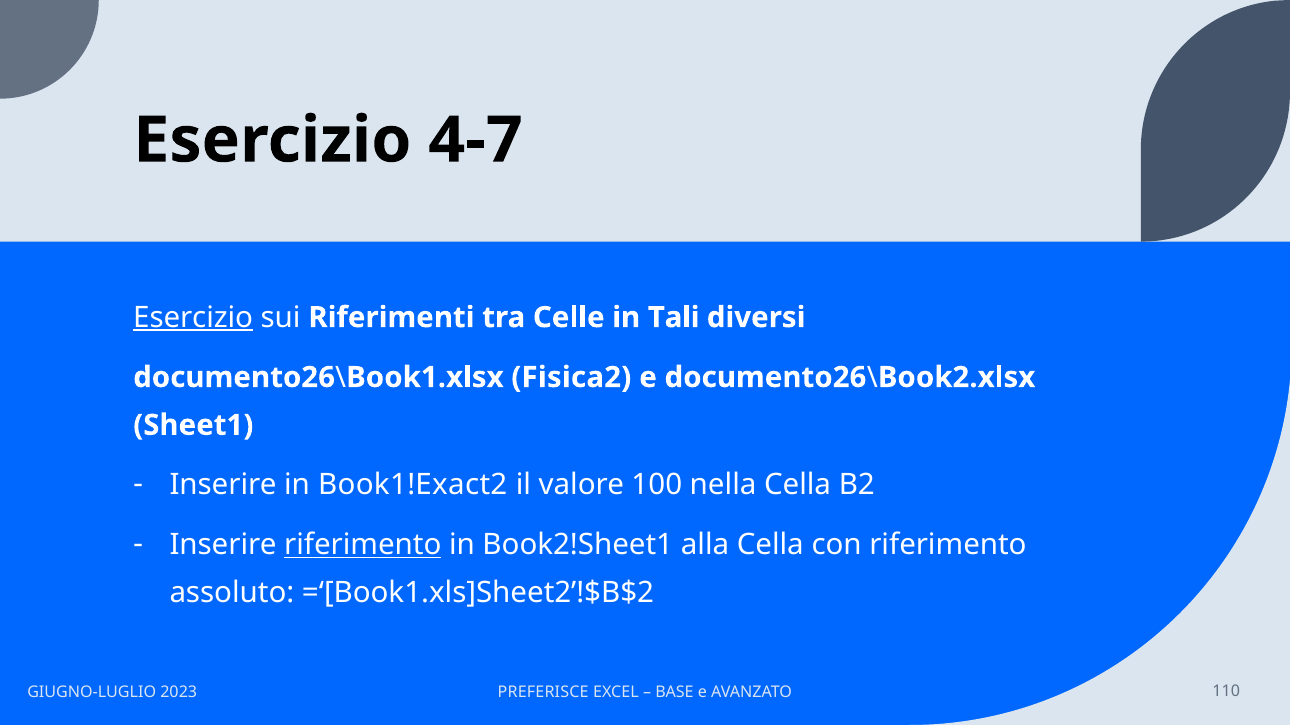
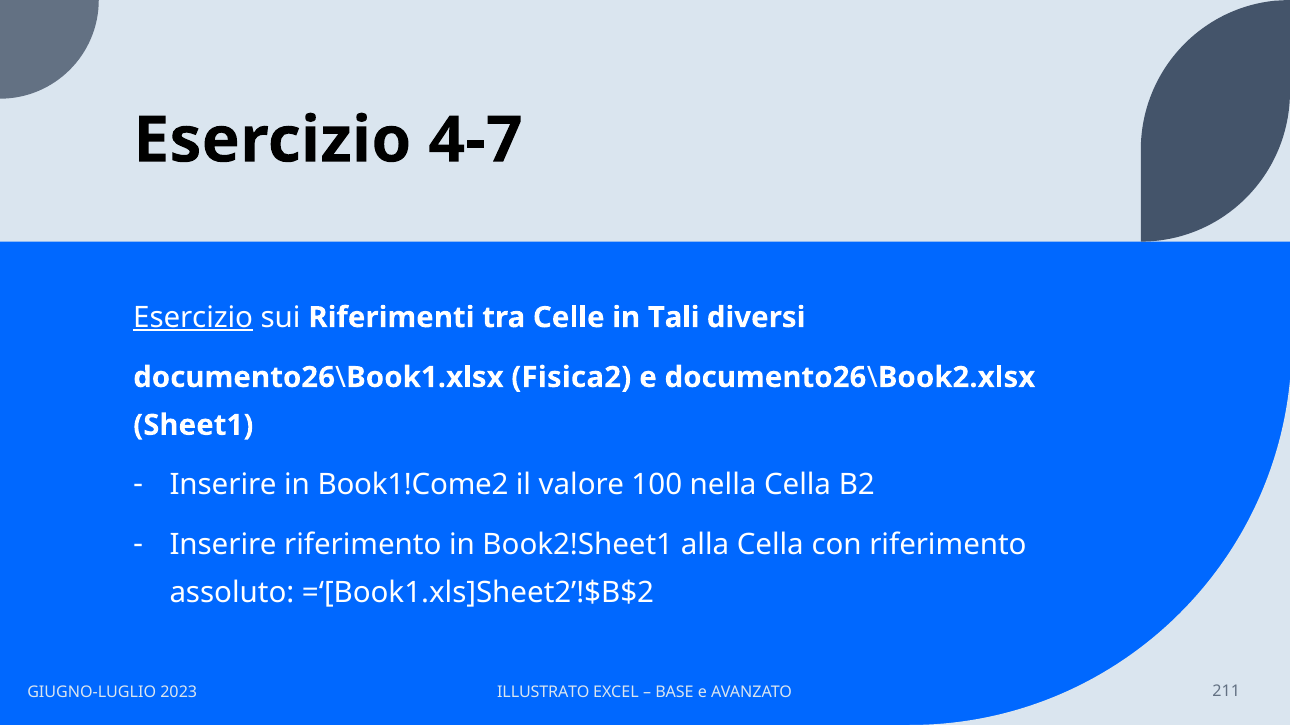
Book1!Exact2: Book1!Exact2 -> Book1!Come2 (413, 485)
riferimento underline: present -> none (363, 545)
PREFERISCE: PREFERISCE -> ILLUSTRATO (543, 693)
110: 110 -> 211 (1226, 692)
